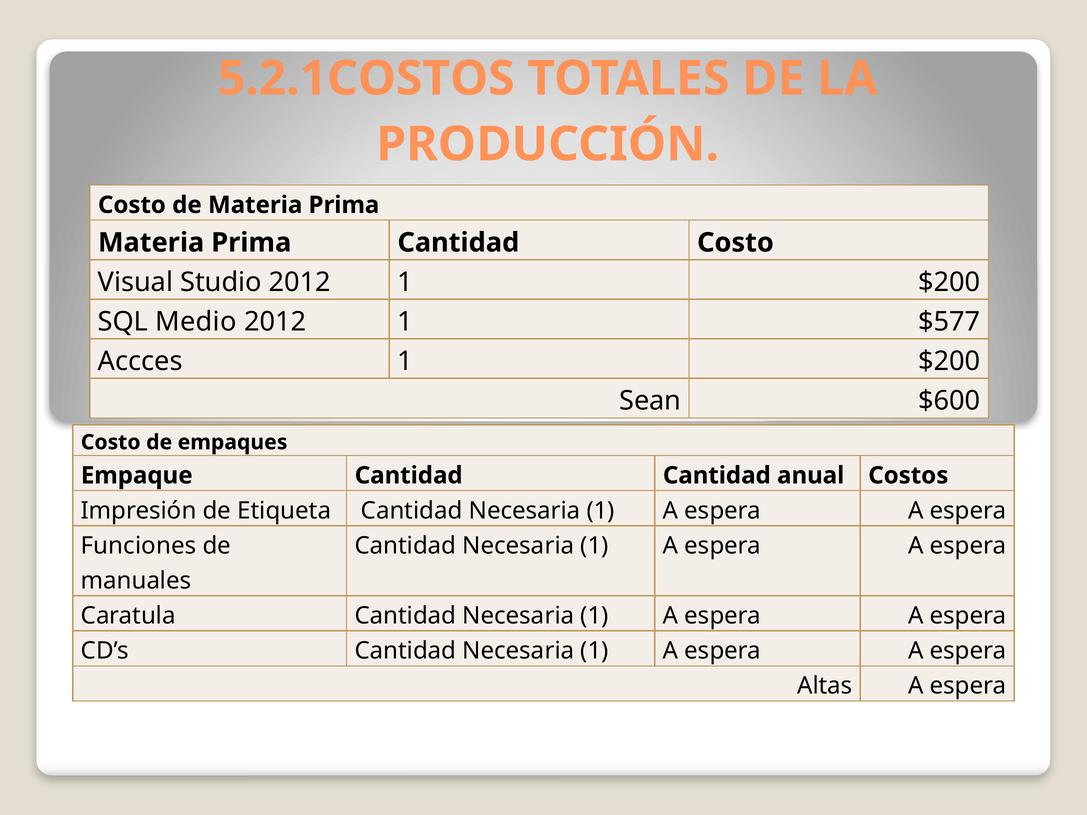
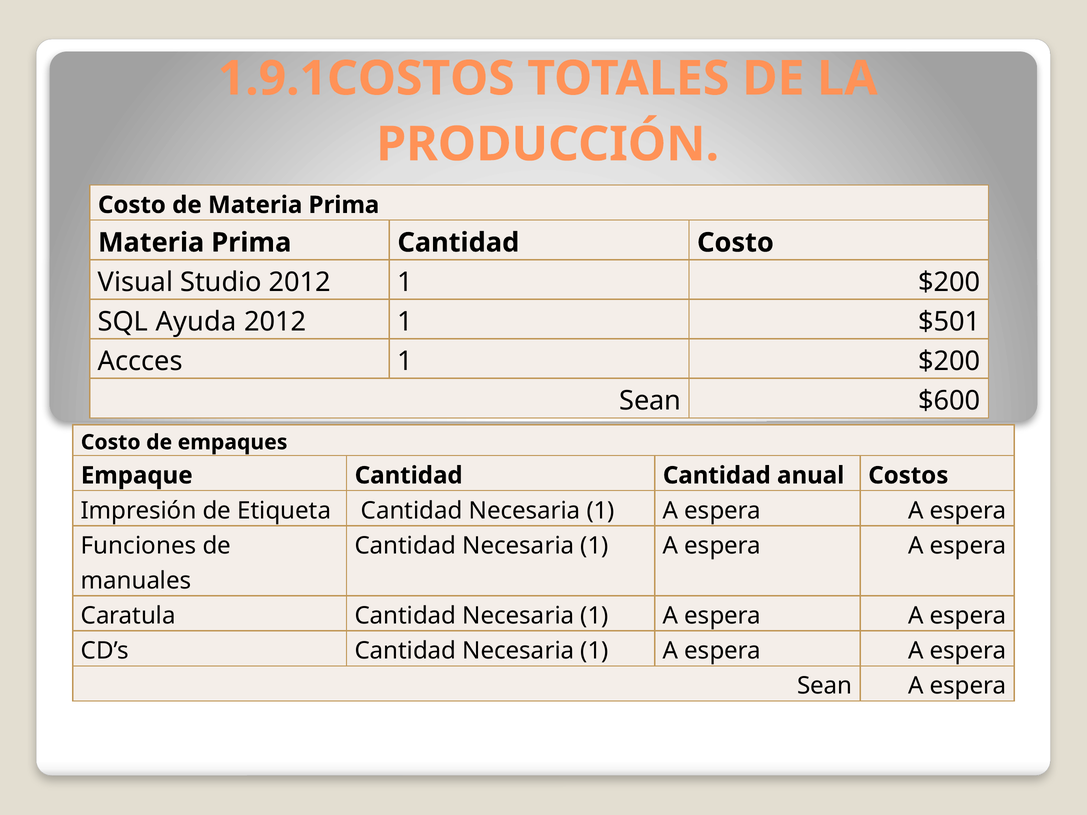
5.2.1COSTOS: 5.2.1COSTOS -> 1.9.1COSTOS (366, 79)
Medio: Medio -> Ayuda (196, 322)
$577: $577 -> $501 (949, 322)
Altas: Altas -> Sean (825, 686)
